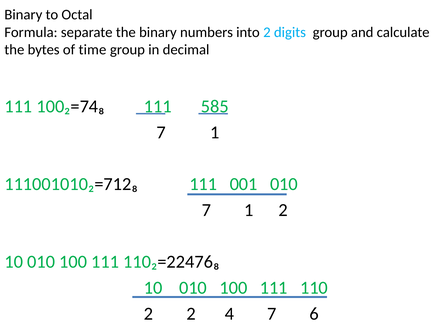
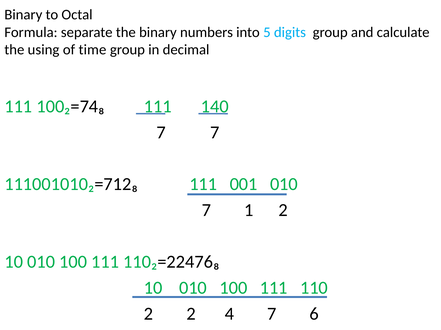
into 2: 2 -> 5 (267, 32)
bytes: bytes -> using (44, 50)
585: 585 -> 140 (215, 107)
1: 1 -> 7 (215, 133)
